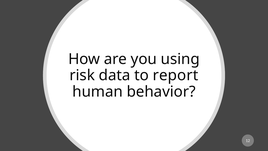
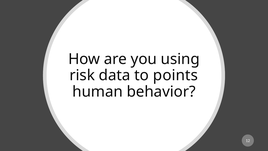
report: report -> points (176, 75)
